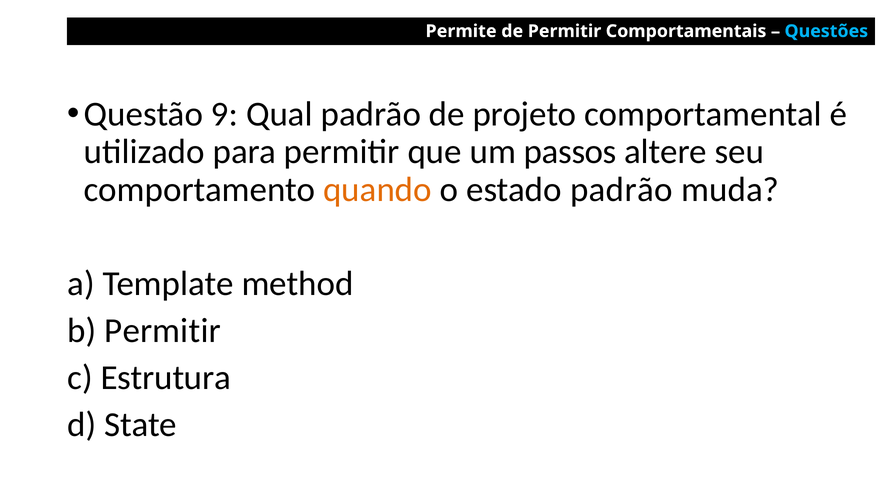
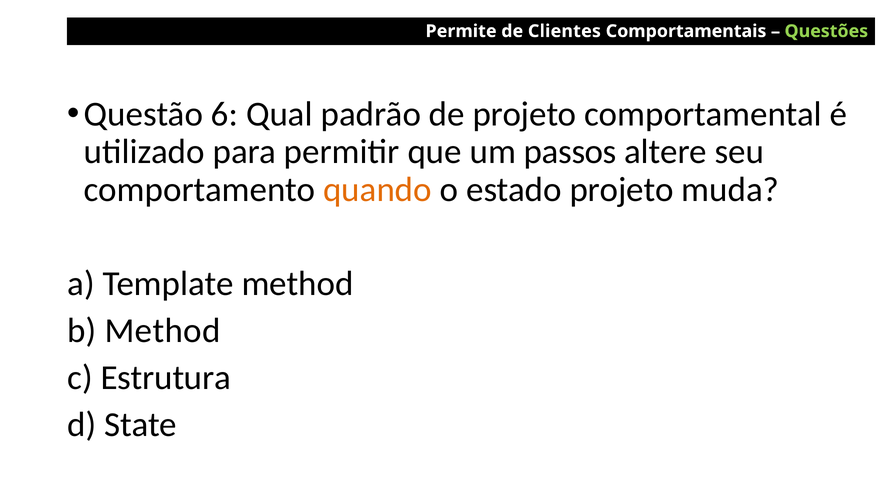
de Permitir: Permitir -> Clientes (564, 31)
Questões colour: light blue -> light green (826, 31)
9: 9 -> 6 (225, 114)
estado padrão: padrão -> projeto (622, 190)
b Permitir: Permitir -> Method (162, 331)
